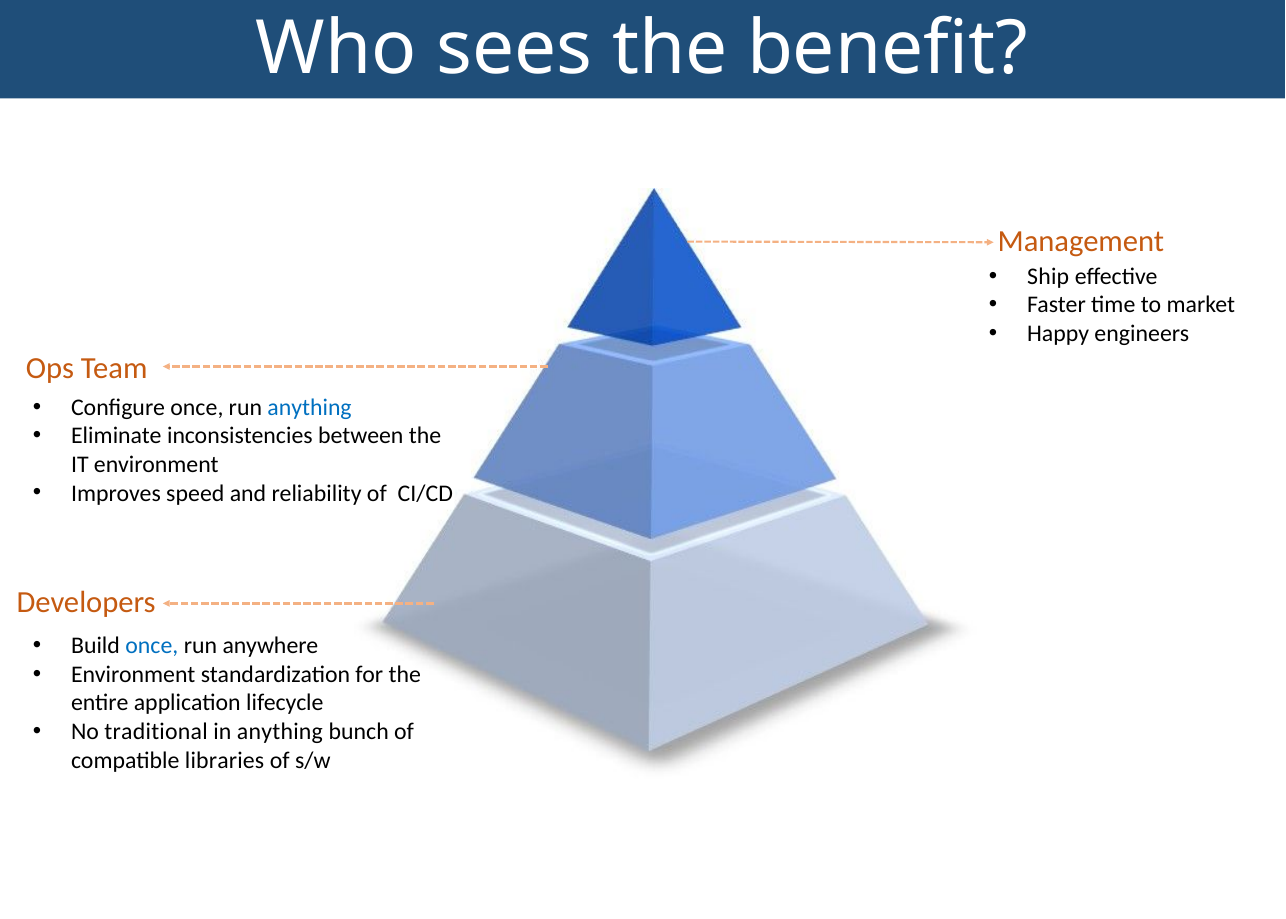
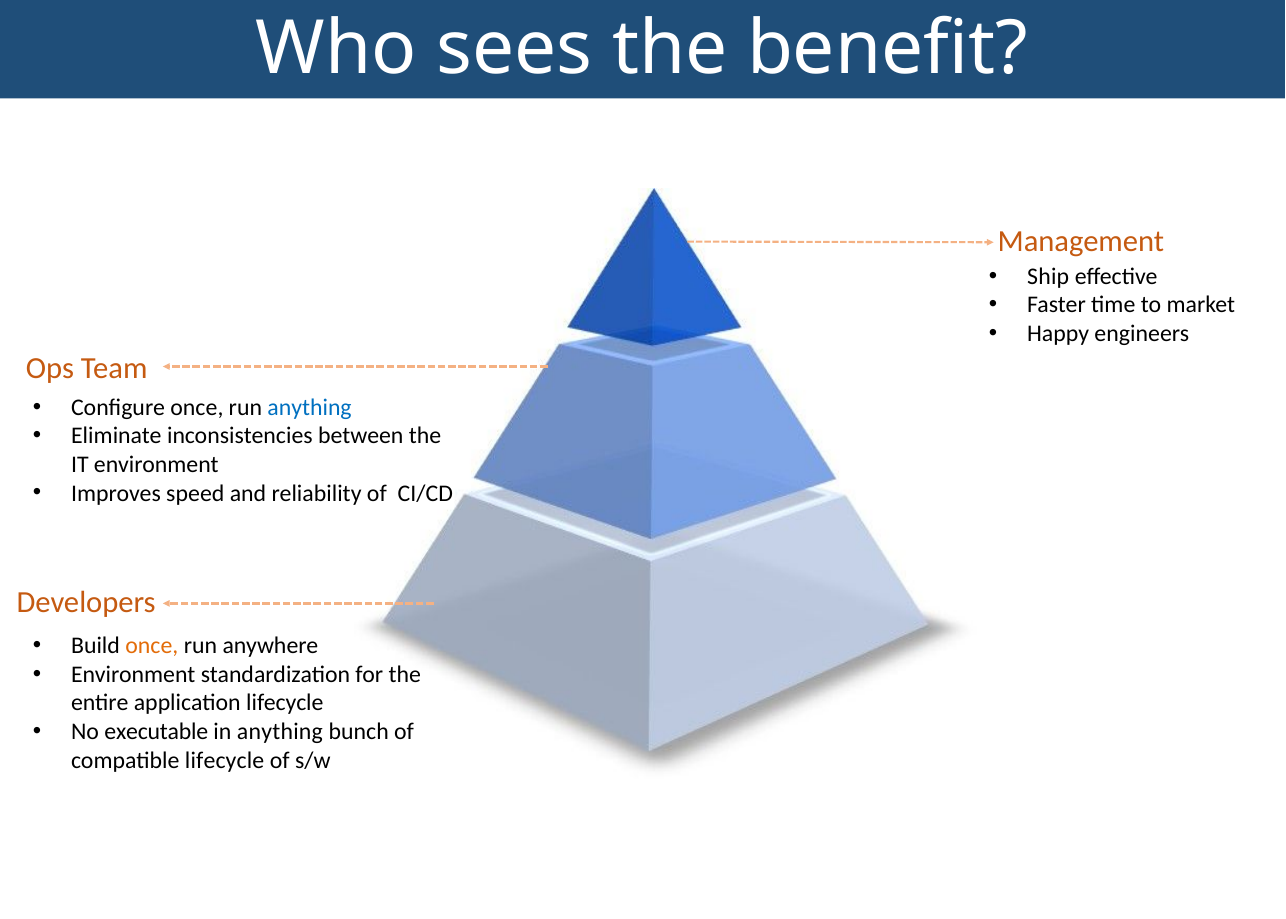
once colour: blue -> orange (152, 646)
traditional: traditional -> executable (156, 731)
compatible libraries: libraries -> lifecycle (225, 760)
